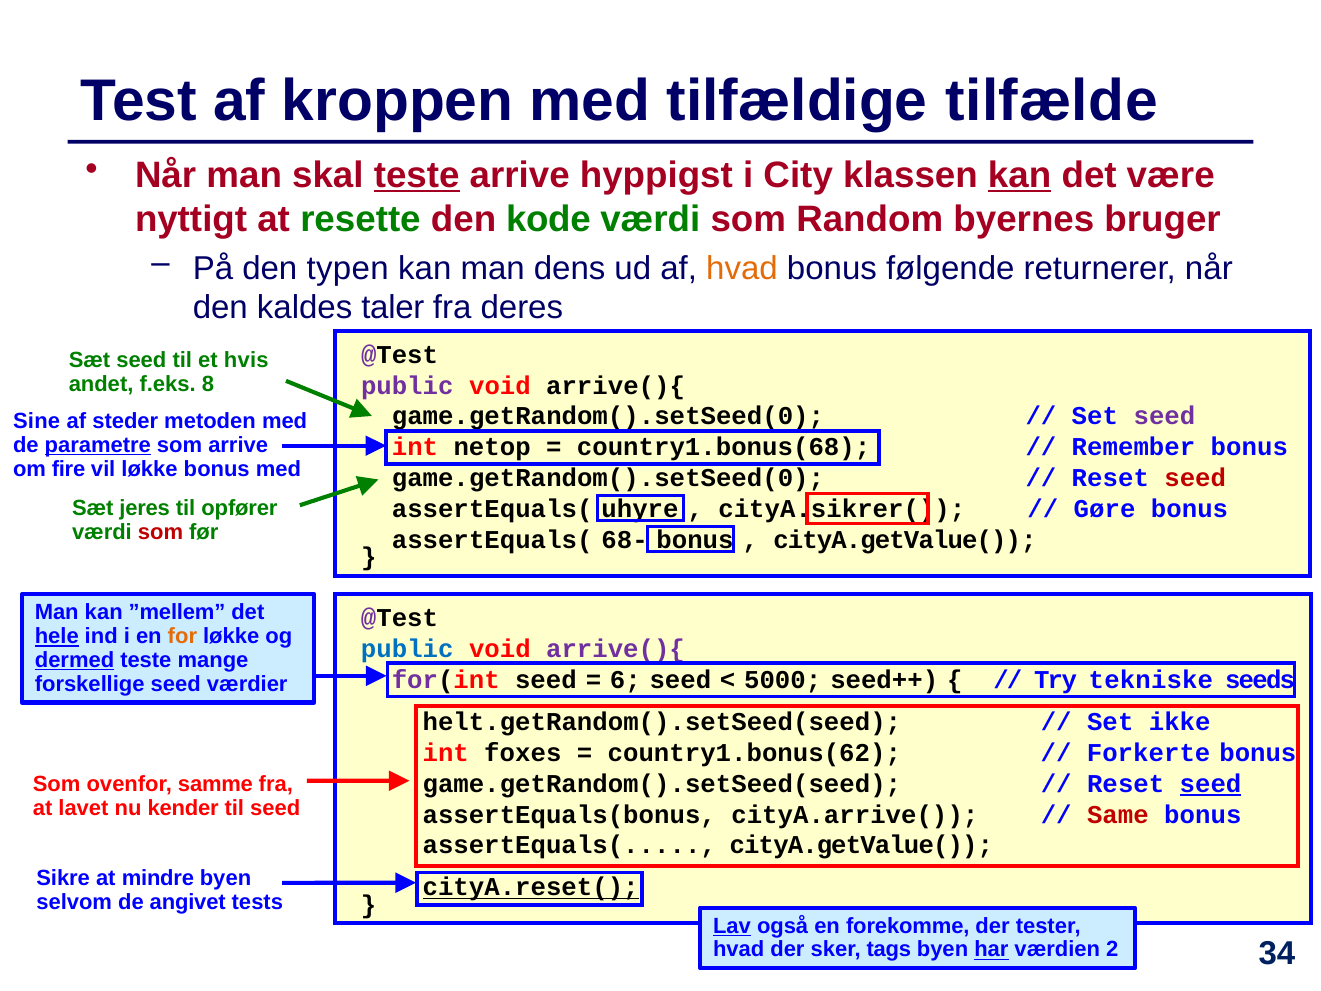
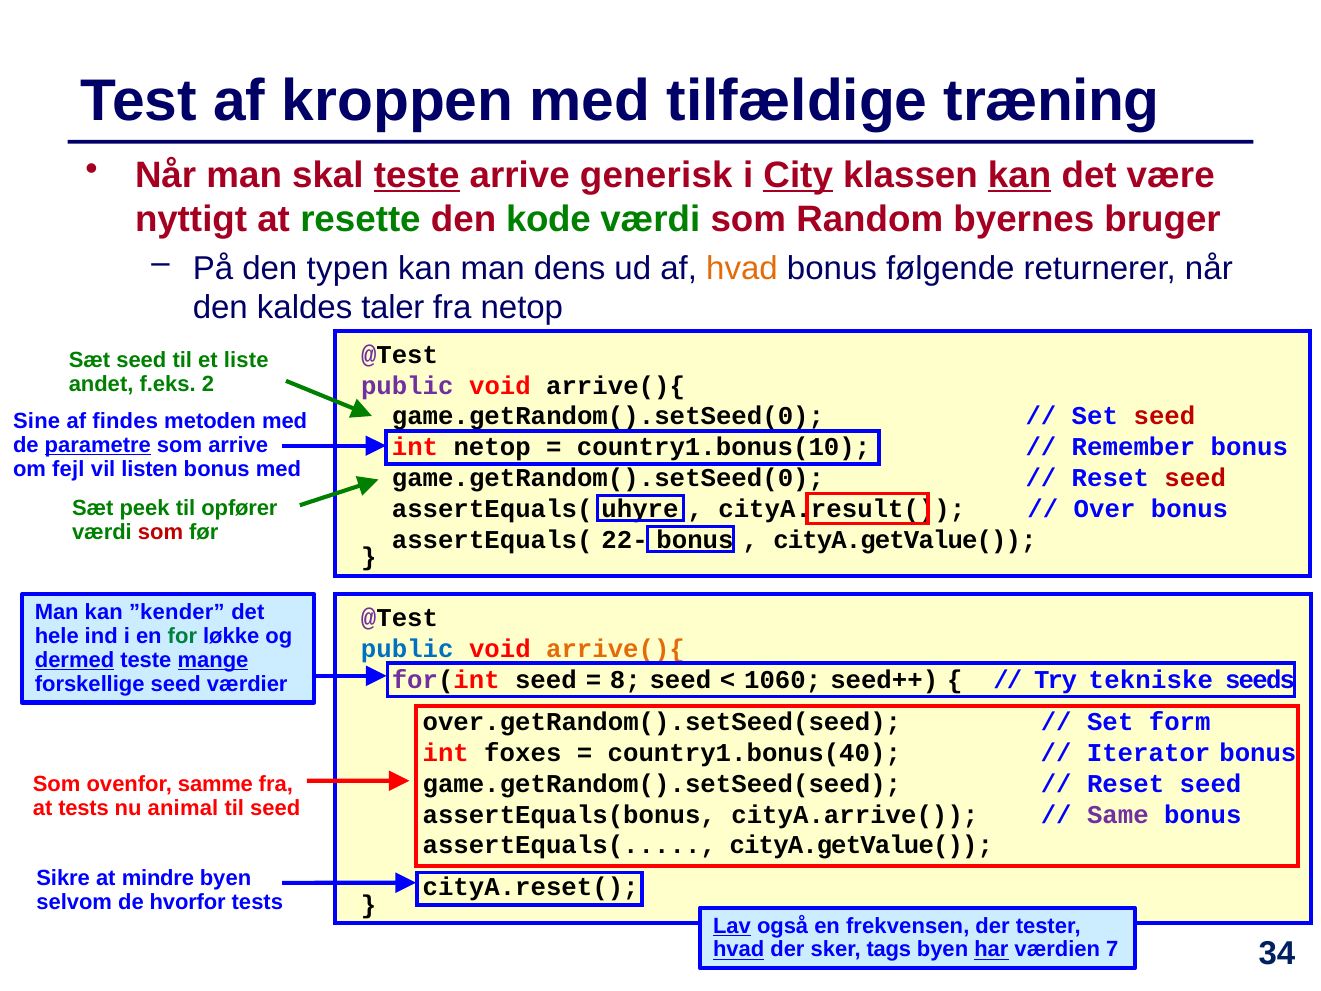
tilfælde: tilfælde -> træning (1052, 101)
hyppigst: hyppigst -> generisk (656, 175)
City underline: none -> present (798, 175)
fra deres: deres -> netop (522, 308)
hvis: hvis -> liste (246, 360)
8: 8 -> 2 (208, 384)
seed colour: purple -> red (1164, 416)
steder: steder -> findes (125, 421)
country1.bonus(68: country1.bonus(68 -> country1.bonus(10 (724, 447)
fire: fire -> fejl (68, 469)
vil løkke: løkke -> listen (150, 469)
jeres: jeres -> peek (145, 509)
cityA.sikrer(: cityA.sikrer( -> cityA.result( (842, 509)
Gøre: Gøre -> Over (1105, 509)
68-: 68- -> 22- (625, 540)
”mellem: ”mellem -> ”kender (177, 613)
hele underline: present -> none (57, 636)
for colour: orange -> green (182, 636)
arrive(){ colour: purple -> orange (615, 649)
mange underline: none -> present (213, 660)
6: 6 -> 8 (625, 680)
5000: 5000 -> 1060 (783, 680)
helt.getRandom().setSeed(seed: helt.getRandom().setSeed(seed -> over.getRandom().setSeed(seed (662, 722)
ikke: ikke -> form (1180, 722)
country1.bonus(62: country1.bonus(62 -> country1.bonus(40 (754, 753)
Forkerte: Forkerte -> Iterator (1149, 753)
seed underline: present -> none (1211, 783)
at lavet: lavet -> tests (84, 808)
kender: kender -> animal (183, 808)
Same colour: red -> purple (1118, 814)
cityA.reset( underline: present -> none (531, 887)
angivet: angivet -> hvorfor (188, 902)
forekomme: forekomme -> frekvensen (908, 926)
hvad underline: none -> present (739, 949)
2: 2 -> 7 (1112, 949)
